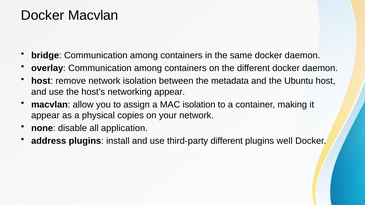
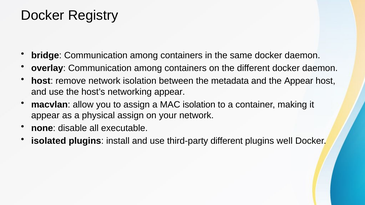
Docker Macvlan: Macvlan -> Registry (93, 15)
the Ubuntu: Ubuntu -> Appear (299, 81)
physical copies: copies -> assign (131, 116)
application: application -> executable (124, 128)
address: address -> isolated (49, 141)
